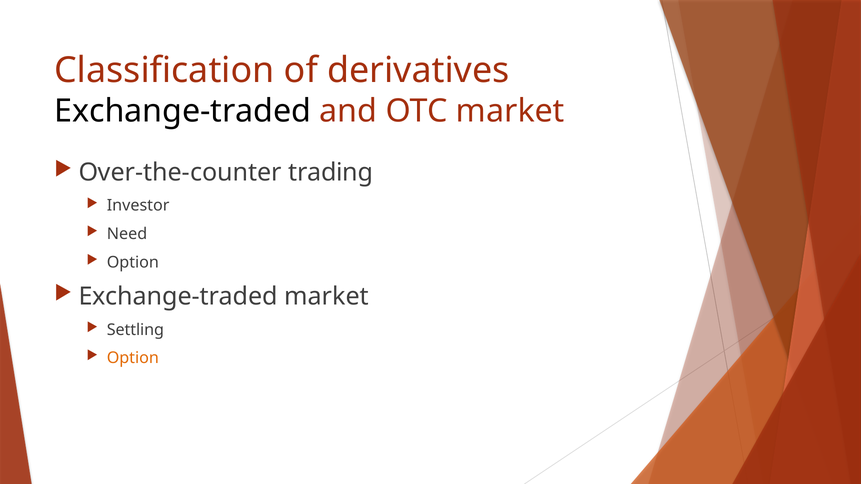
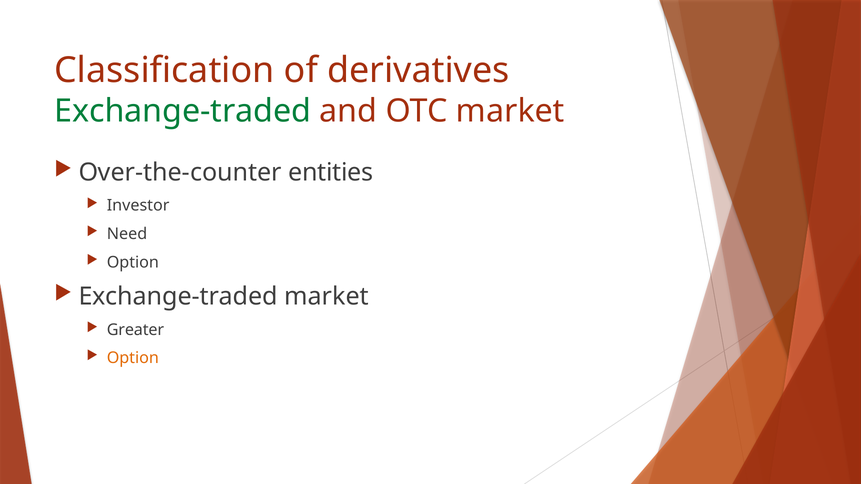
Exchange-traded colour: black -> green (183, 111)
trading: trading -> entities (331, 173)
Settling: Settling -> Greater (135, 330)
